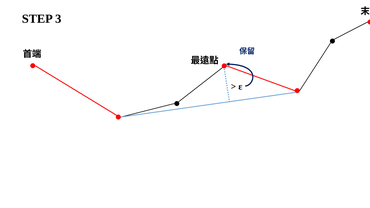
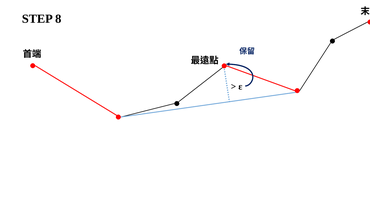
3: 3 -> 8 (58, 19)
